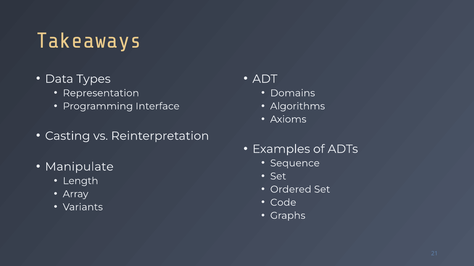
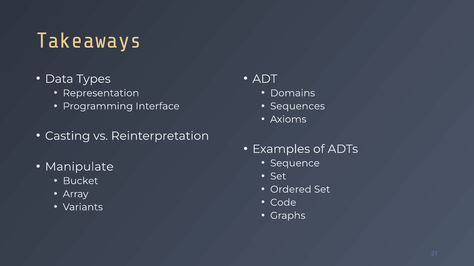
Algorithms: Algorithms -> Sequences (298, 106)
Length: Length -> Bucket (80, 181)
